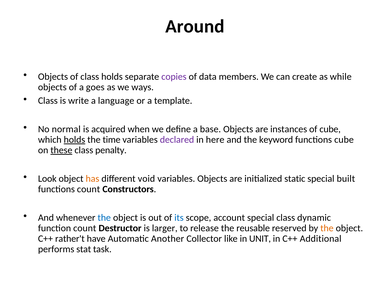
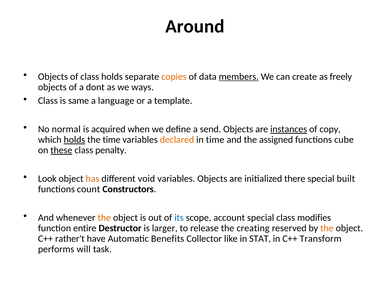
copies colour: purple -> orange (174, 77)
members underline: none -> present (239, 77)
while: while -> freely (341, 77)
goes: goes -> dont (95, 87)
write: write -> same (79, 101)
base: base -> send (210, 129)
instances underline: none -> present (289, 129)
of cube: cube -> copy (330, 129)
declared colour: purple -> orange (177, 140)
in here: here -> time (215, 140)
keyword: keyword -> assigned (276, 140)
static: static -> there (295, 179)
the colour: blue -> orange (104, 218)
dynamic: dynamic -> modifies (314, 218)
function count: count -> entire (85, 228)
reusable: reusable -> creating (253, 228)
Another: Another -> Benefits (168, 239)
UNIT: UNIT -> STAT (260, 239)
Additional: Additional -> Transform (321, 239)
stat: stat -> will (84, 250)
